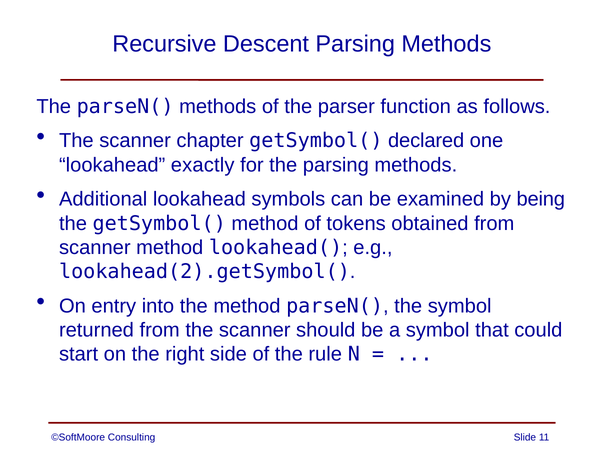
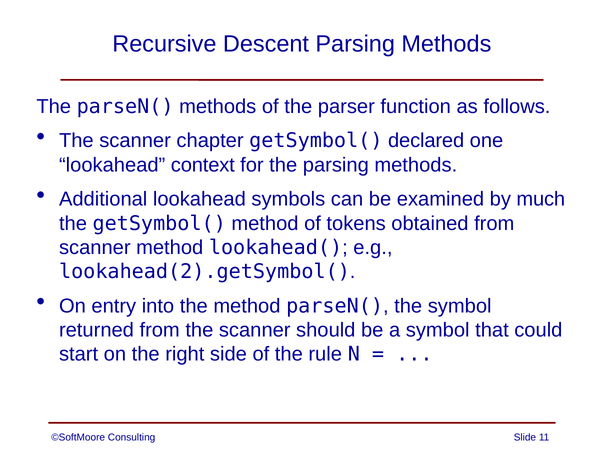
exactly: exactly -> context (203, 165)
being: being -> much (541, 199)
